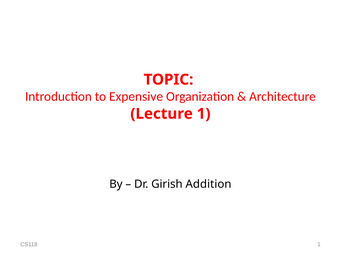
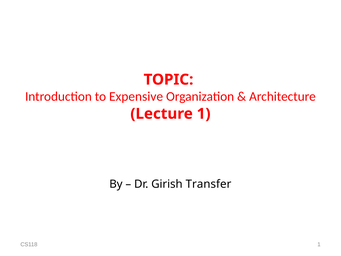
Addition: Addition -> Transfer (208, 184)
